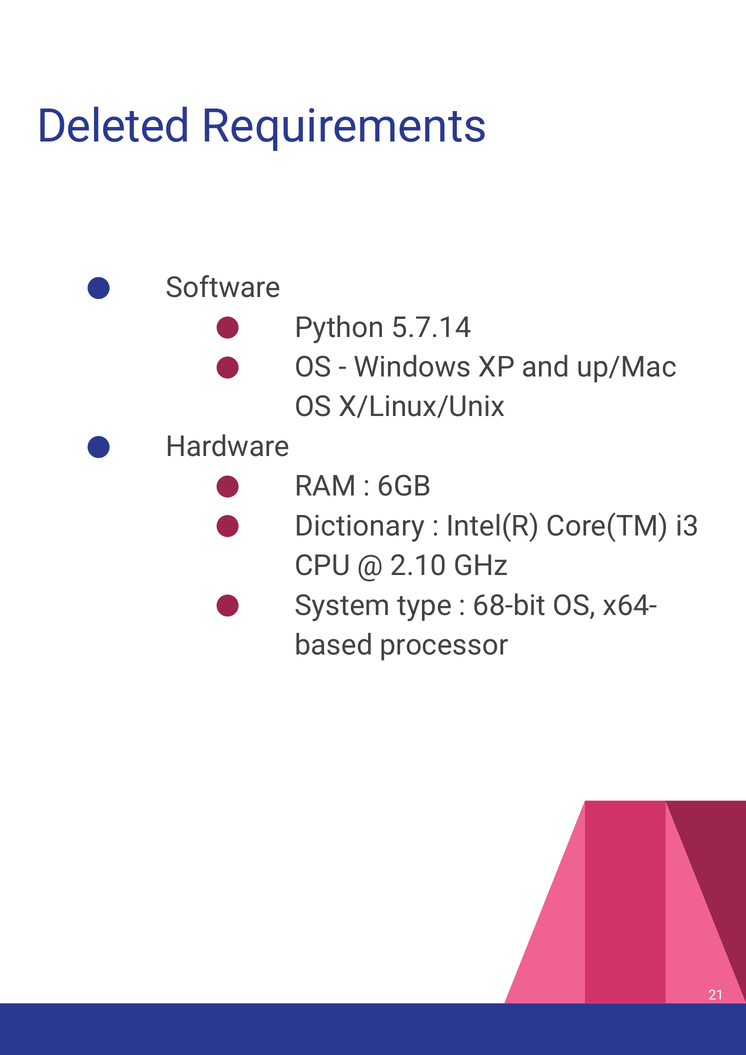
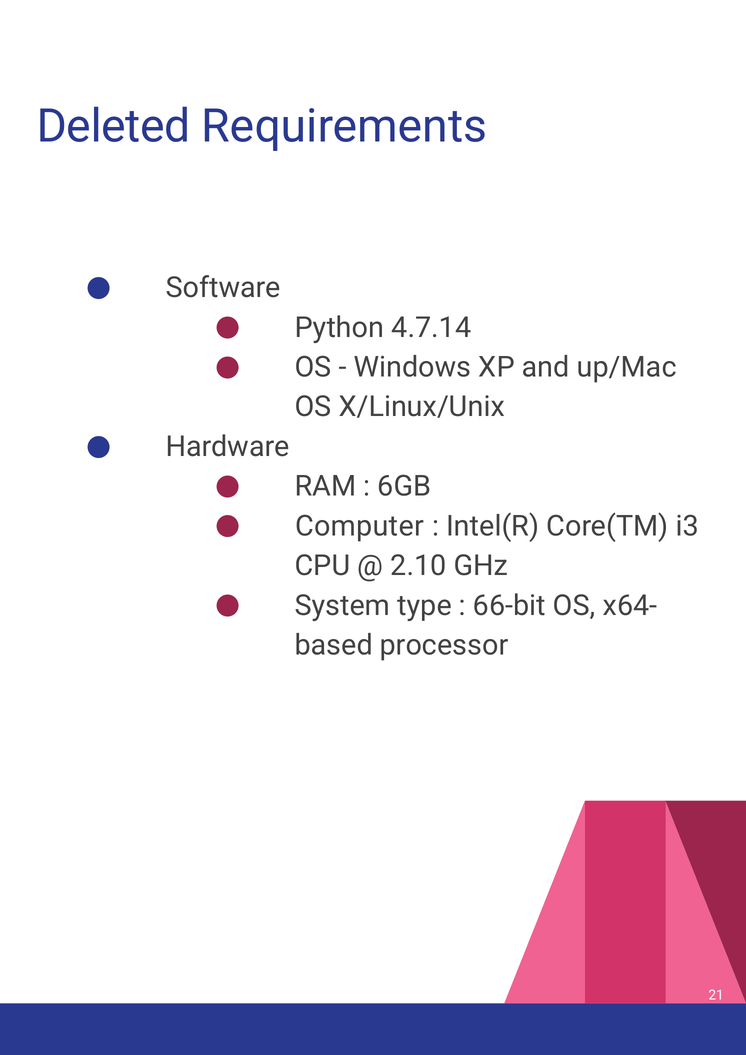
5.7.14: 5.7.14 -> 4.7.14 (431, 327)
Dictionary: Dictionary -> Computer (360, 526)
68-bit: 68-bit -> 66-bit (509, 605)
